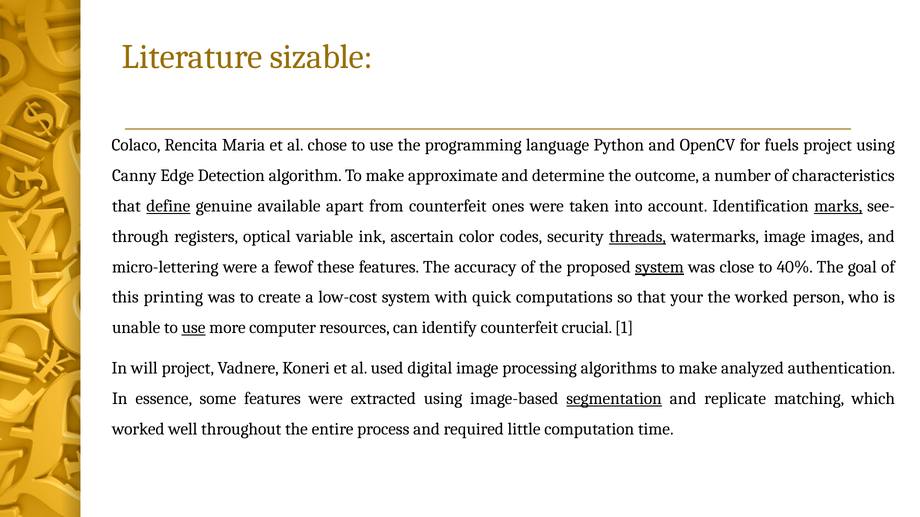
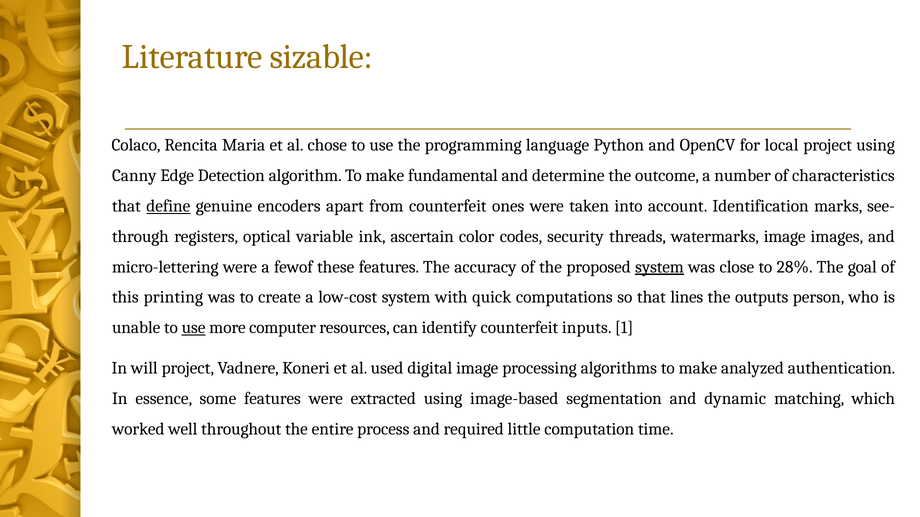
fuels: fuels -> local (782, 145)
approximate: approximate -> fundamental (453, 176)
available: available -> encoders (289, 206)
marks underline: present -> none (838, 206)
threads underline: present -> none (638, 237)
40%: 40% -> 28% (795, 267)
your: your -> lines (687, 298)
the worked: worked -> outputs (762, 298)
crucial: crucial -> inputs (587, 328)
segmentation underline: present -> none (614, 399)
replicate: replicate -> dynamic (735, 399)
